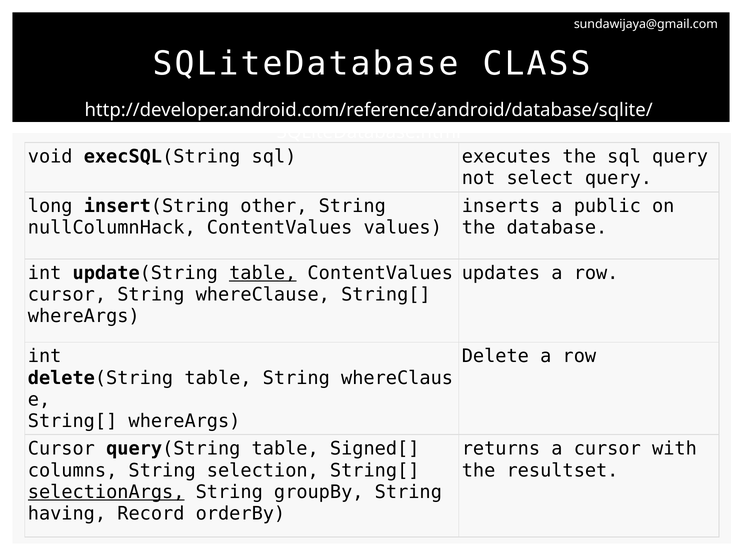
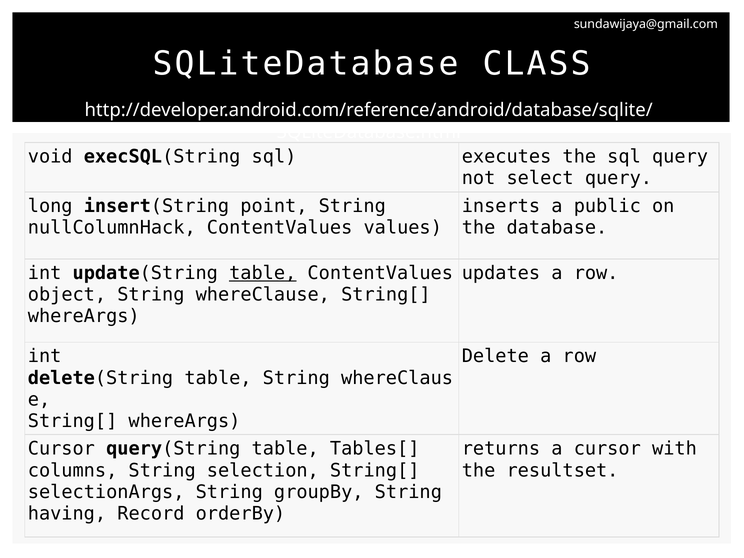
other: other -> point (274, 206)
cursor: cursor -> object (67, 295)
Signed[: Signed[ -> Tables[ (375, 449)
selectionArgs underline: present -> none (106, 492)
